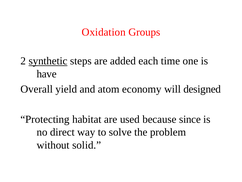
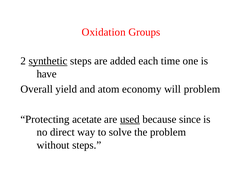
will designed: designed -> problem (202, 89)
habitat: habitat -> acetate (87, 119)
used underline: none -> present (130, 119)
without solid: solid -> steps (87, 145)
